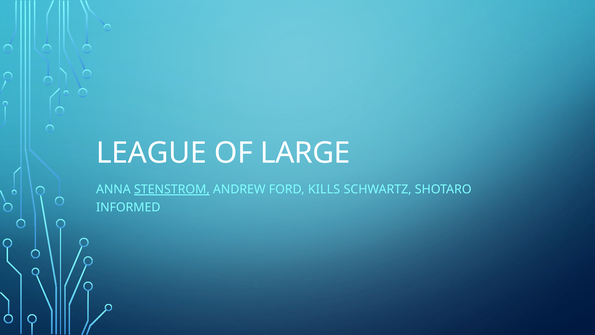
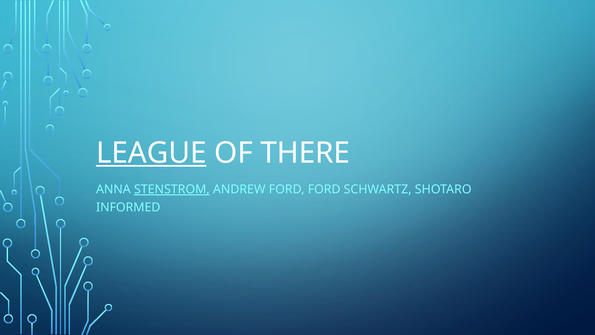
LEAGUE underline: none -> present (151, 153)
LARGE: LARGE -> THERE (305, 153)
FORD KILLS: KILLS -> FORD (324, 189)
